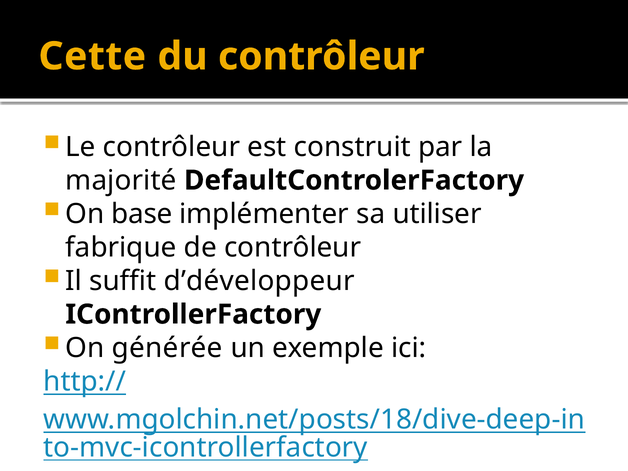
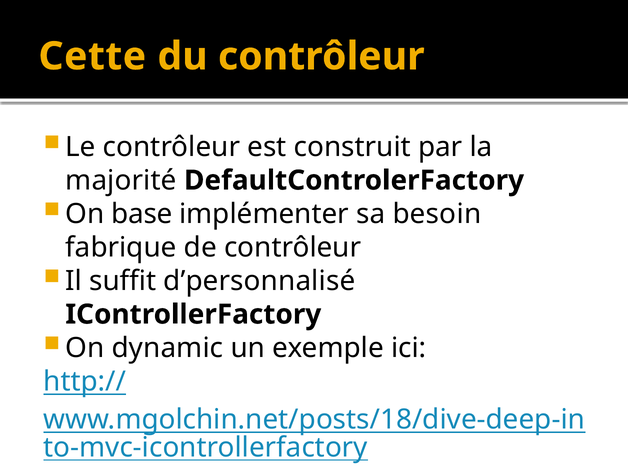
utiliser: utiliser -> besoin (437, 214)
d’développeur: d’développeur -> d’personnalisé (259, 281)
générée: générée -> dynamic (167, 348)
